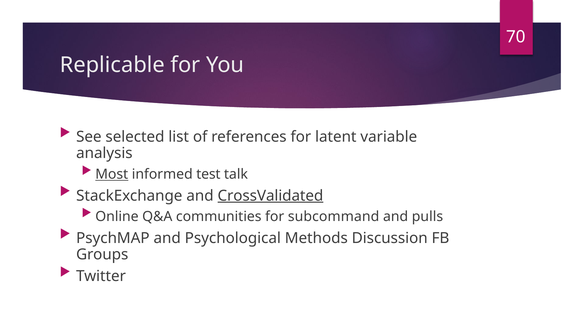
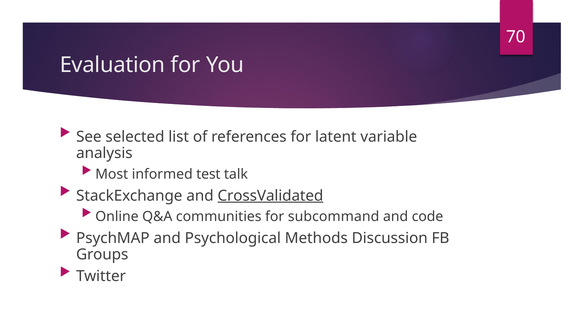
Replicable: Replicable -> Evaluation (112, 65)
Most underline: present -> none (112, 175)
pulls: pulls -> code (427, 217)
